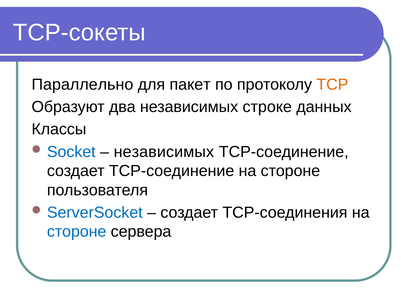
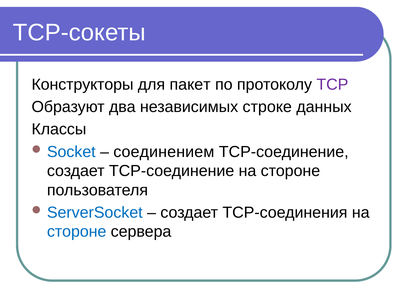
Параллельно: Параллельно -> Конструкторы (83, 85)
TCP colour: orange -> purple (332, 85)
независимых: независимых -> соединением (164, 152)
